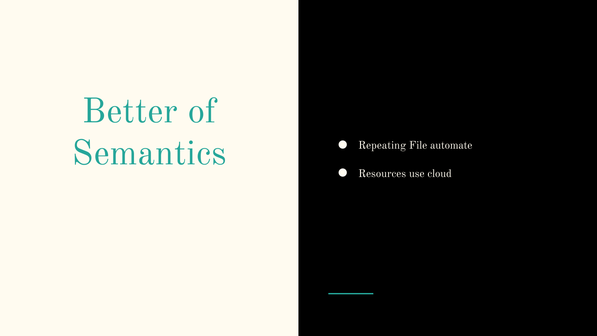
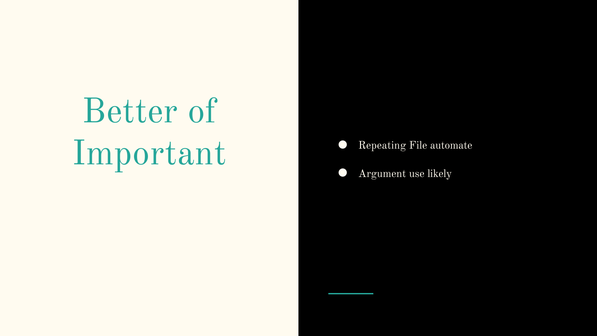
Semantics: Semantics -> Important (149, 153)
Resources: Resources -> Argument (382, 173)
cloud: cloud -> likely (440, 173)
